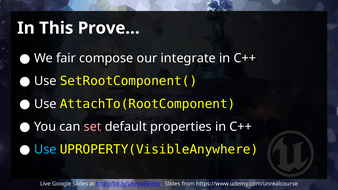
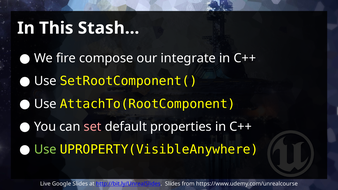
Prove…: Prove… -> Stash… (109, 28)
fair: fair -> fire (66, 58)
Use colour: light blue -> light green (45, 150)
